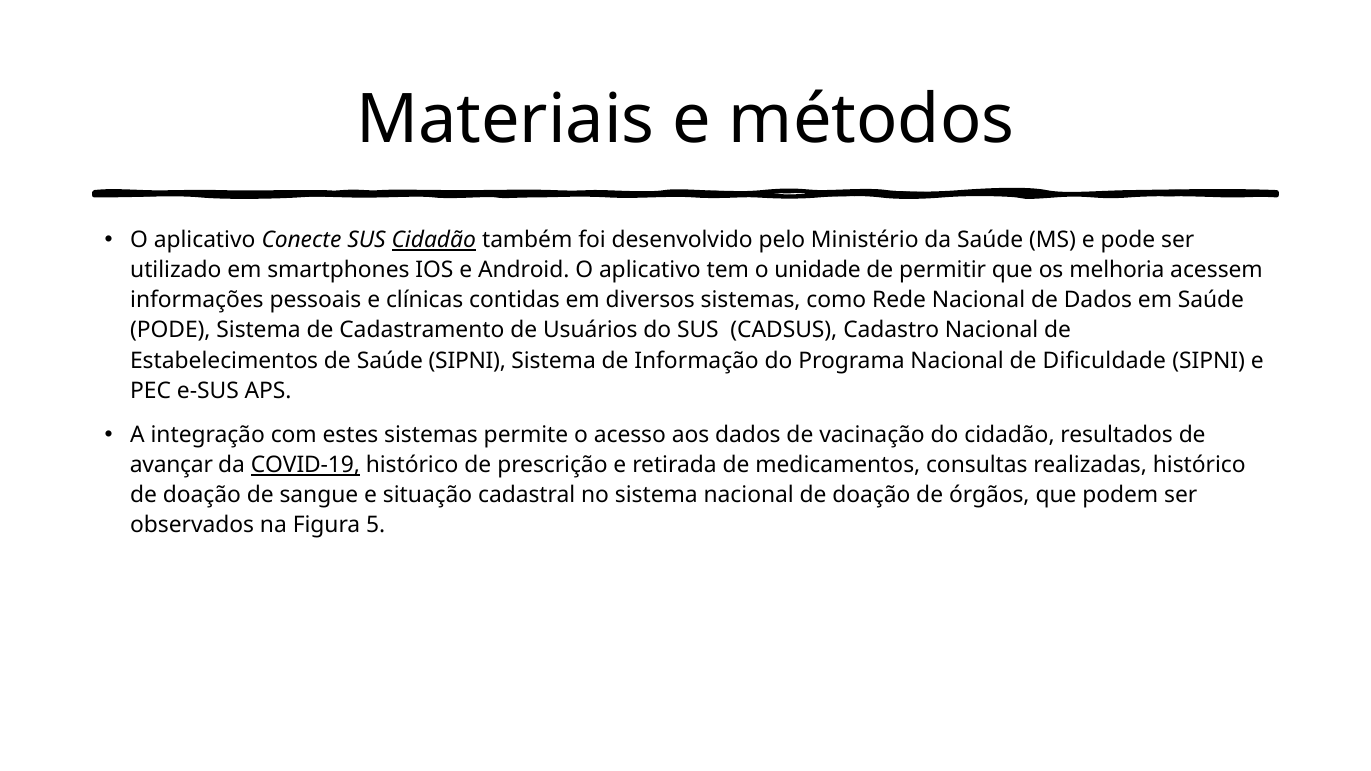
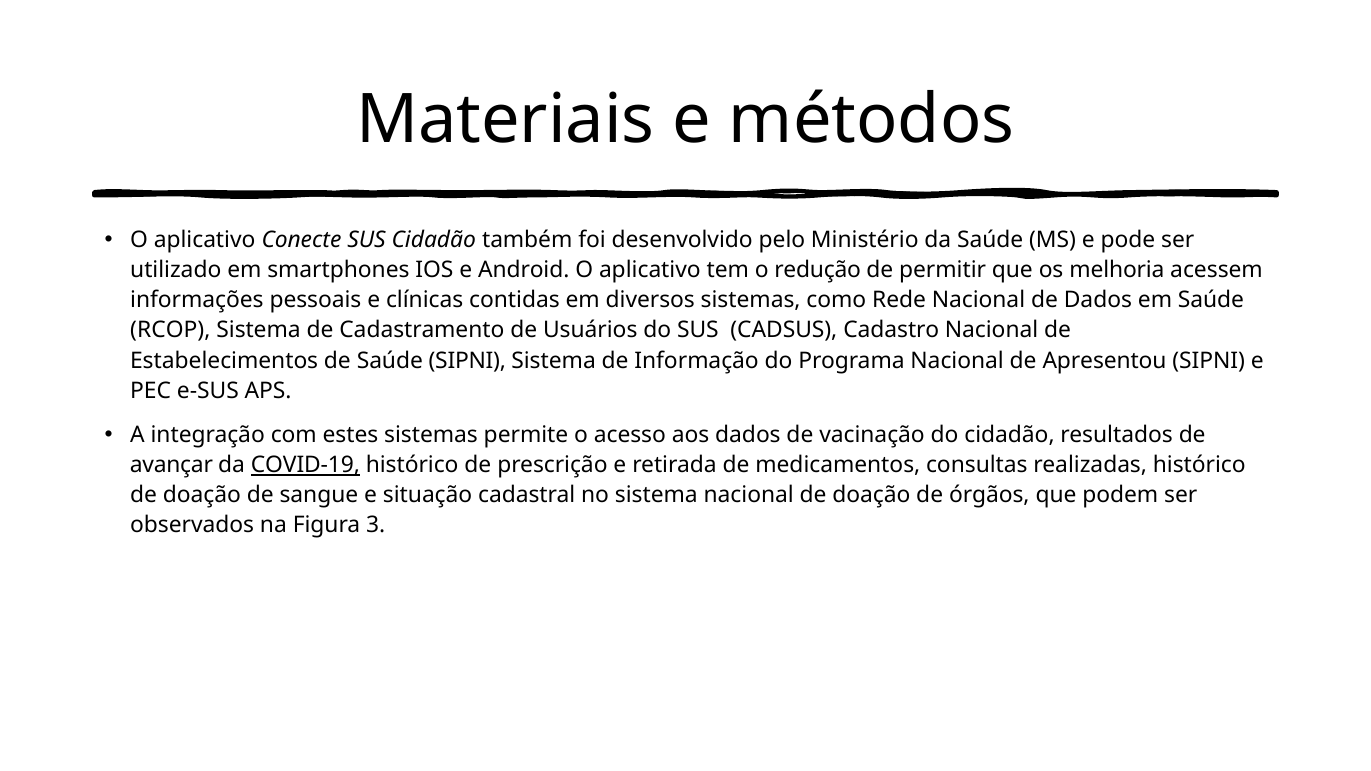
Cidadão underline: present -> none (434, 240)
unidade: unidade -> redução (818, 270)
PODE: PODE -> RCOP (170, 330)
Dificuldade: Dificuldade -> Apresentou (1105, 361)
5: 5 -> 3 (376, 525)
